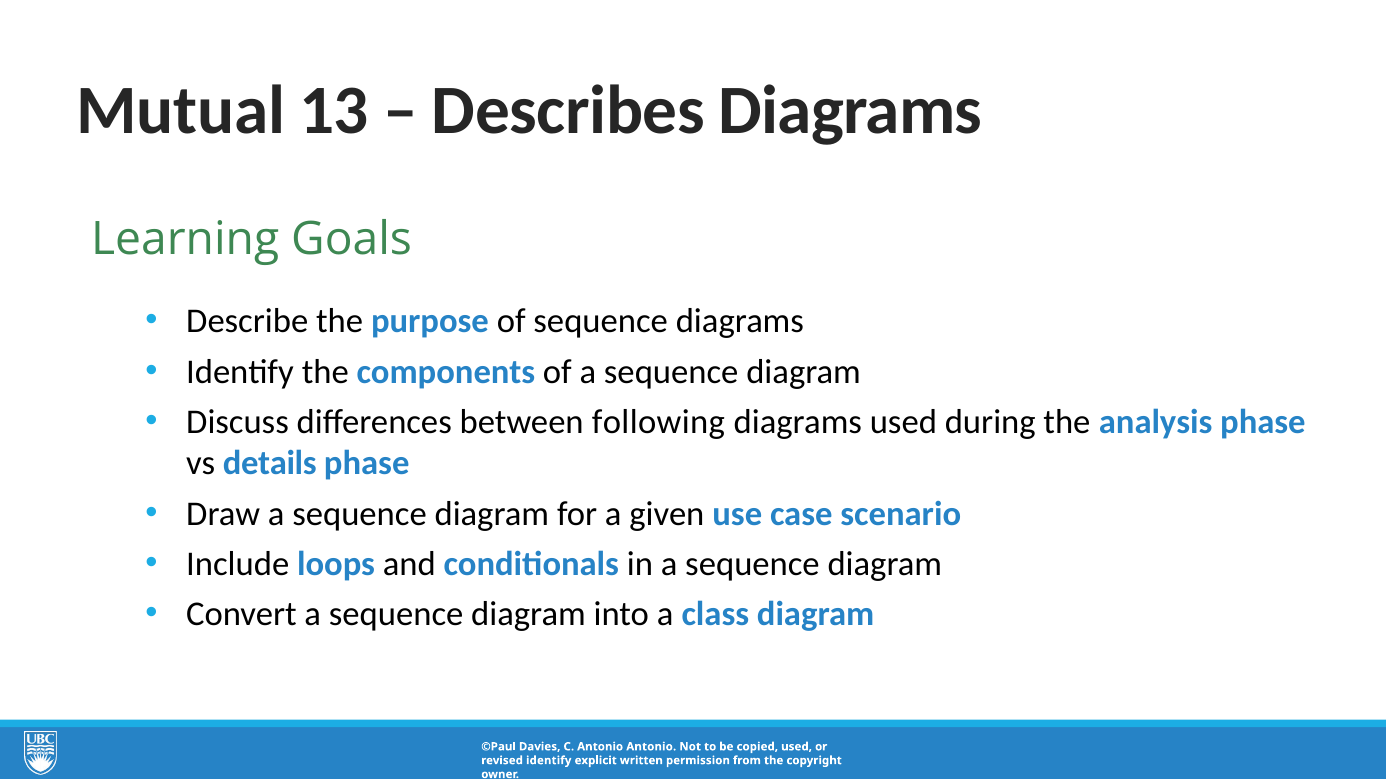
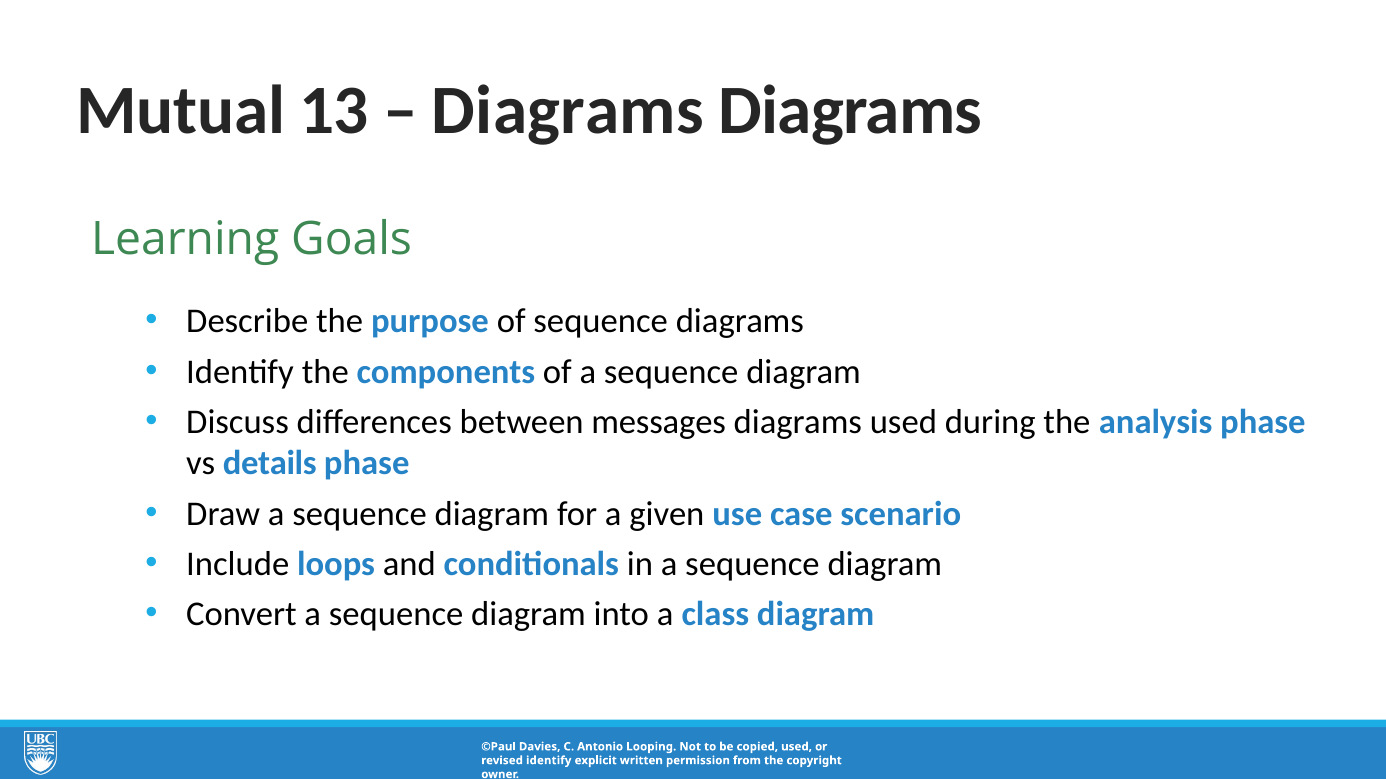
Describes: Describes -> Diagrams (568, 111)
following: following -> messages (659, 422)
Antonio Antonio: Antonio -> Looping (651, 747)
